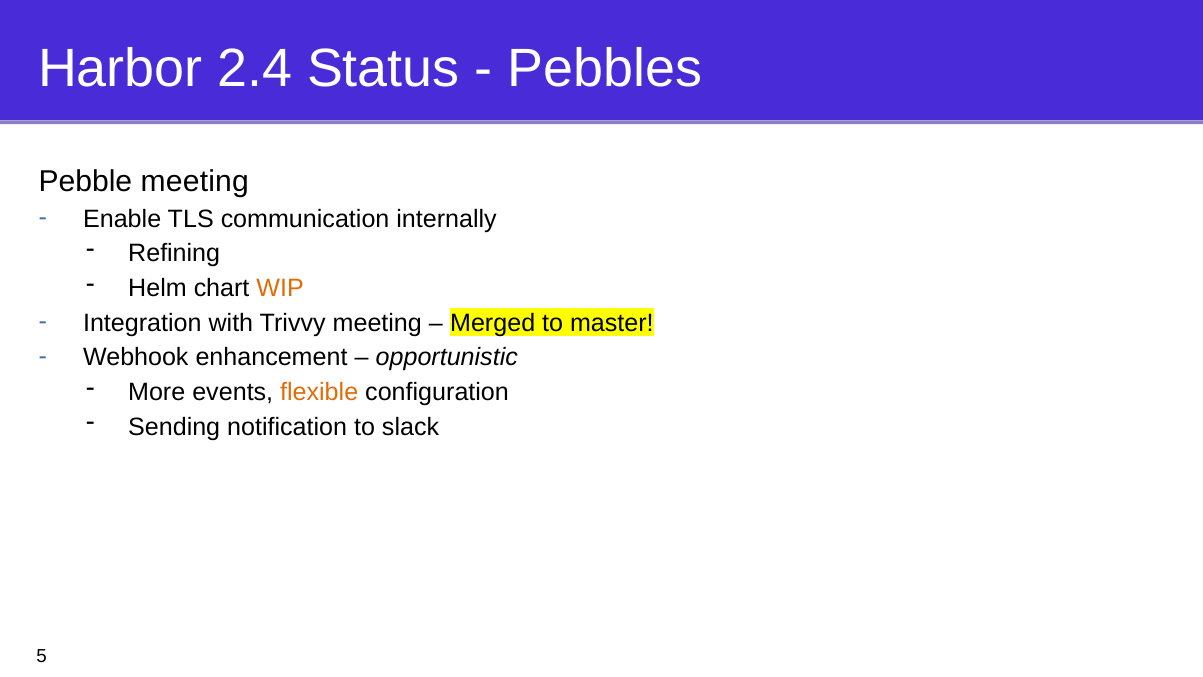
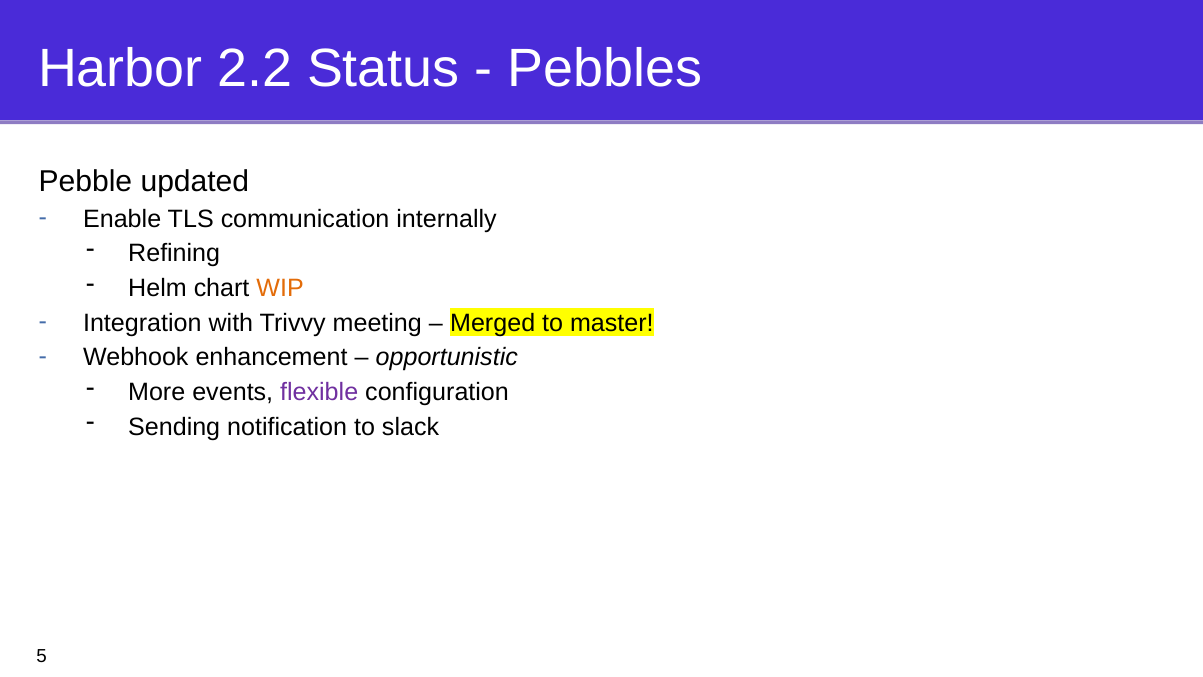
2.4: 2.4 -> 2.2 (255, 69)
Pebble meeting: meeting -> updated (195, 182)
flexible colour: orange -> purple (319, 392)
